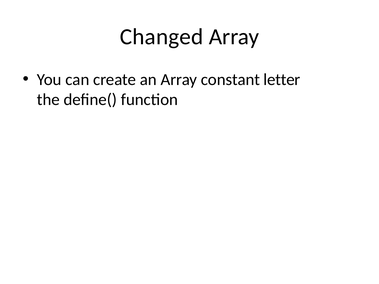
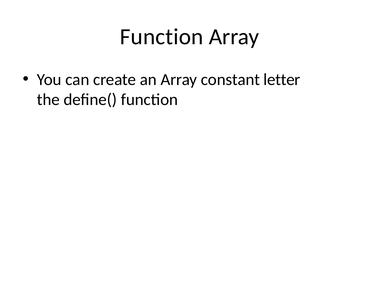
Changed: Changed -> Function (162, 37)
